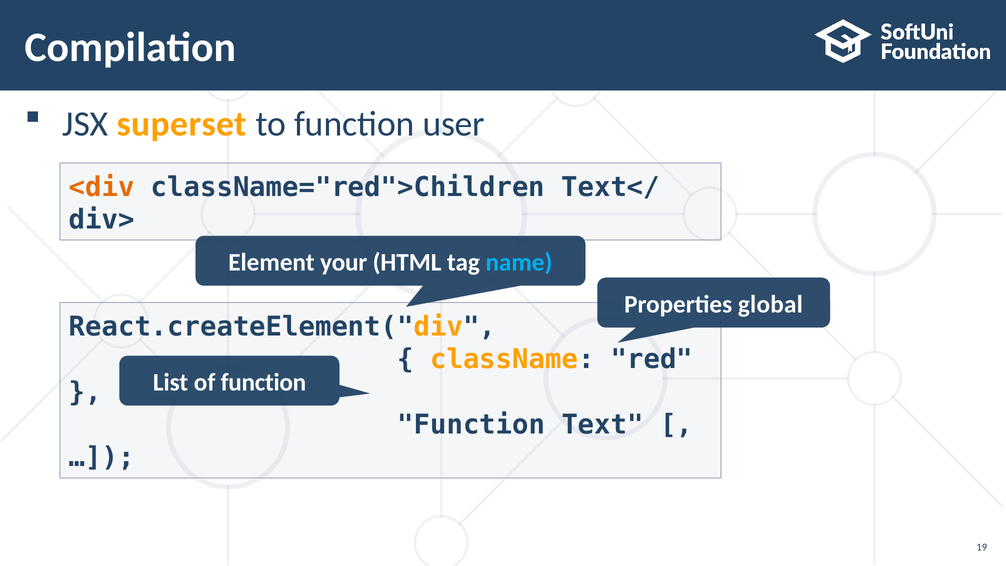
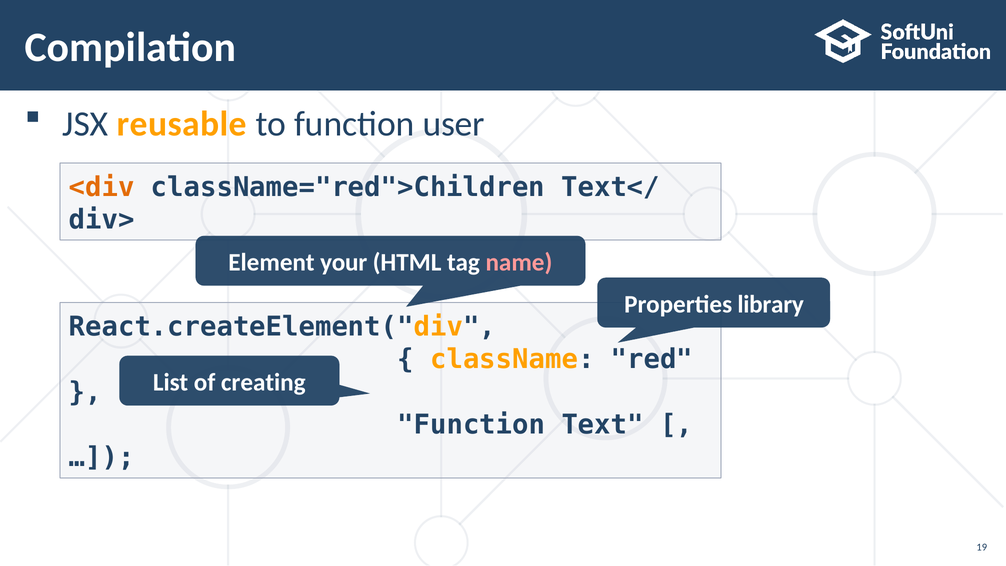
superset: superset -> reusable (182, 124)
name colour: light blue -> pink (519, 262)
global: global -> library (771, 304)
of function: function -> creating (263, 382)
